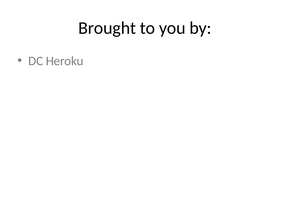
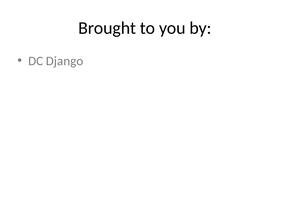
Heroku: Heroku -> Django (65, 61)
